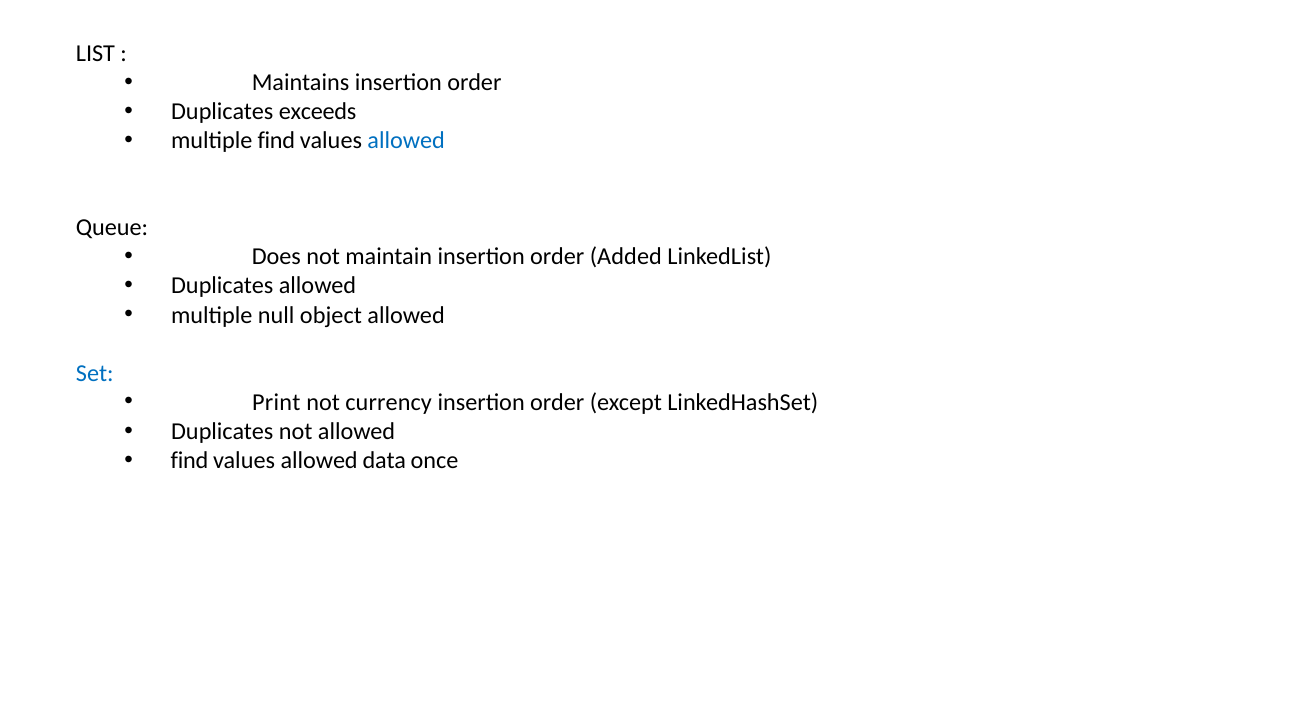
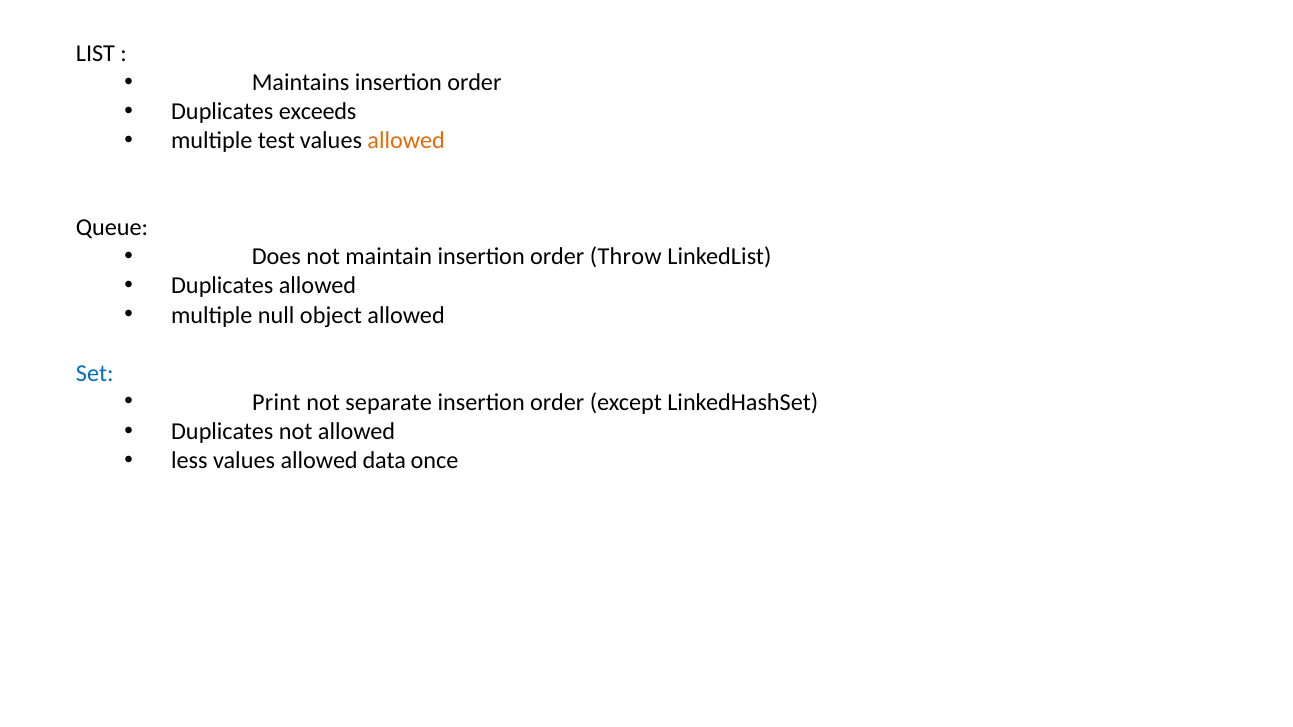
multiple find: find -> test (276, 141)
allowed colour: blue -> orange (406, 141)
Added: Added -> Throw (626, 257)
currency: currency -> separate (389, 402)
find: find -> less (189, 461)
